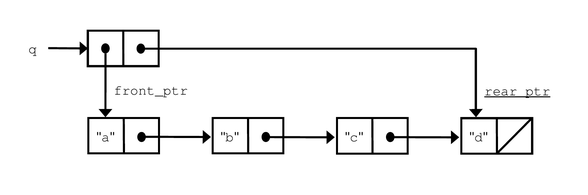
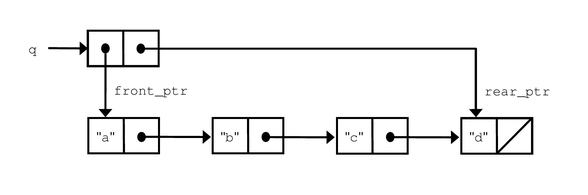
rear_ptr underline: present -> none (517, 91)
